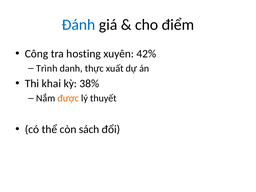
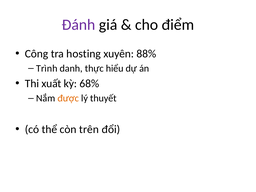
Đánh colour: blue -> purple (78, 25)
42%: 42% -> 88% (146, 54)
xuất: xuất -> hiểu (115, 68)
khai: khai -> xuất (51, 84)
38%: 38% -> 68% (89, 84)
sách: sách -> trên (89, 129)
